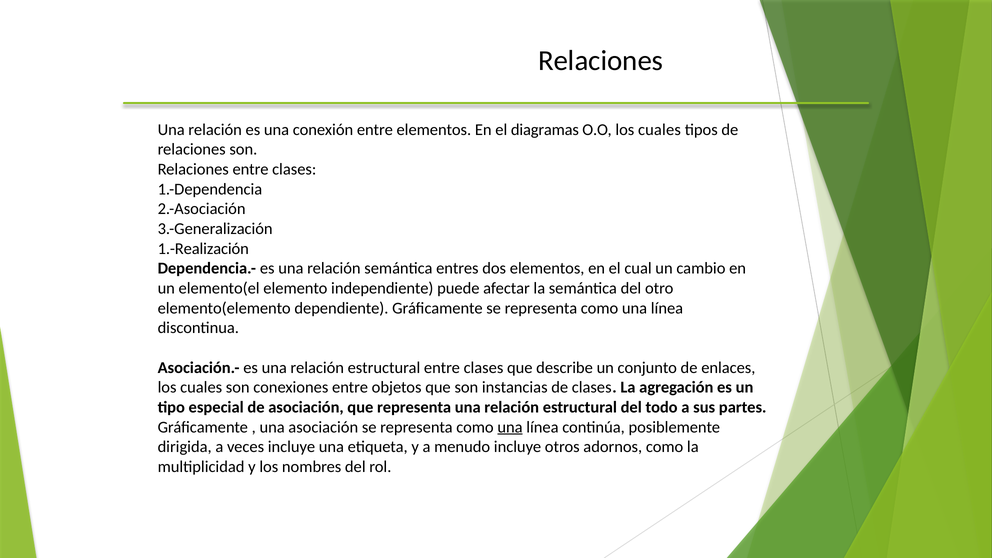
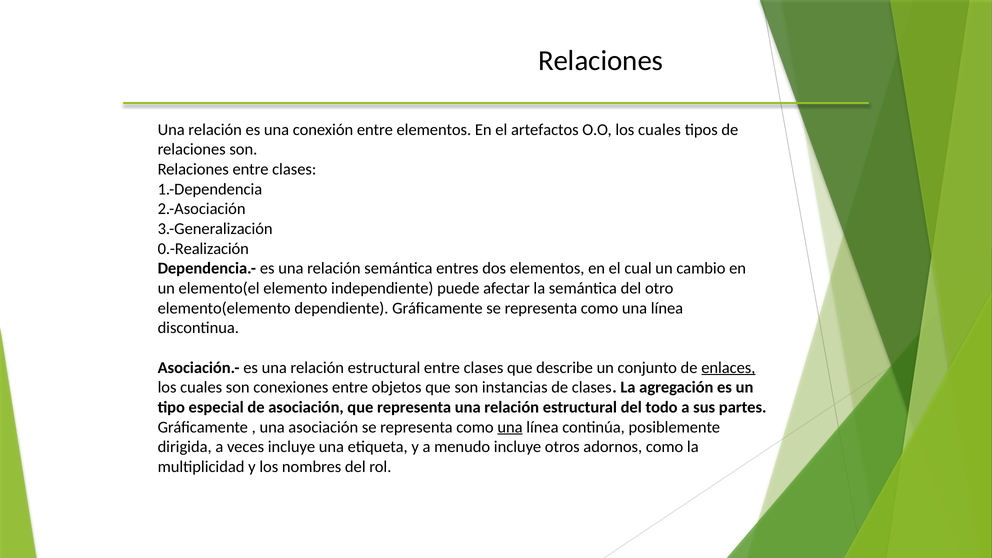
diagramas: diagramas -> artefactos (545, 130)
1.-Realización: 1.-Realización -> 0.-Realización (203, 249)
enlaces underline: none -> present (728, 368)
